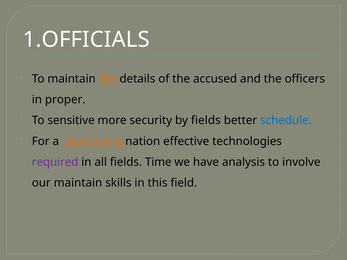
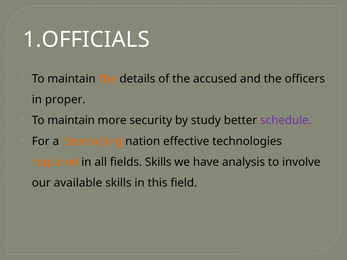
sensitive: sensitive -> maintain (71, 121)
by fields: fields -> study (206, 121)
schedule colour: blue -> purple (286, 121)
required colour: purple -> orange (55, 162)
fields Time: Time -> Skills (158, 162)
our maintain: maintain -> available (78, 183)
